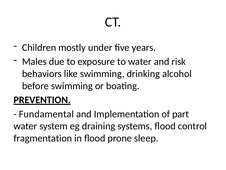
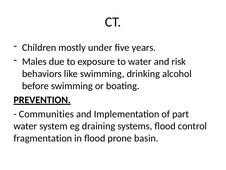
Fundamental: Fundamental -> Communities (46, 114)
sleep: sleep -> basin (146, 138)
